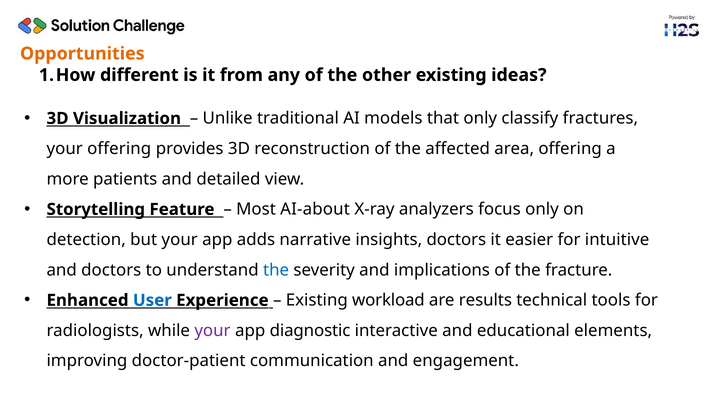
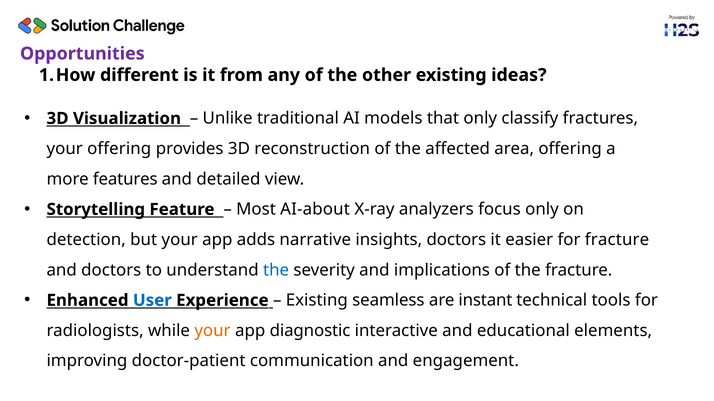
Opportunities colour: orange -> purple (82, 54)
patients: patients -> features (125, 179)
for intuitive: intuitive -> fracture (617, 240)
workload: workload -> seamless (388, 301)
results: results -> instant (485, 301)
your colour: purple -> orange (212, 331)
